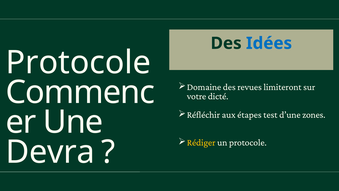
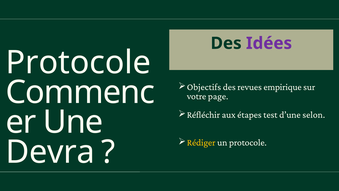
Idées colour: blue -> purple (269, 43)
Domaine: Domaine -> Objectifs (204, 87)
limiteront: limiteront -> empirique (283, 87)
dicté: dicté -> page (218, 96)
zones: zones -> selon (314, 115)
